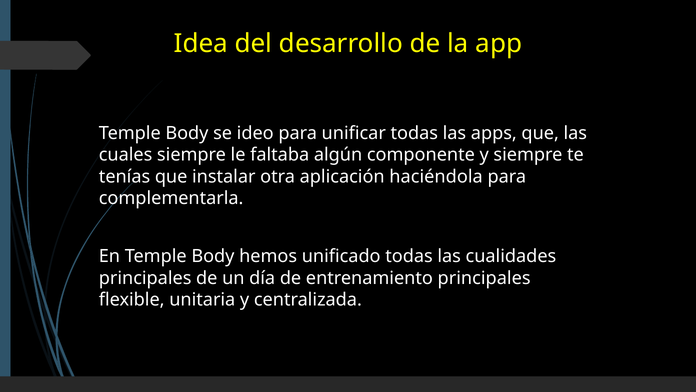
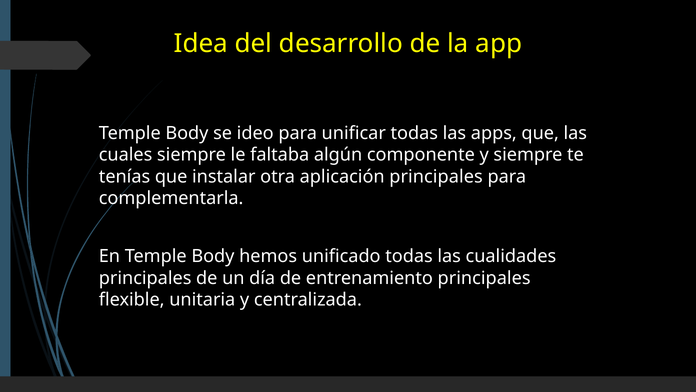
aplicación haciéndola: haciéndola -> principales (436, 176)
